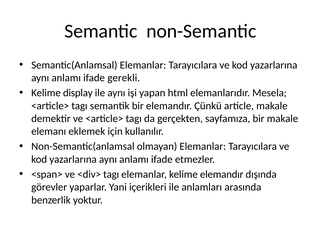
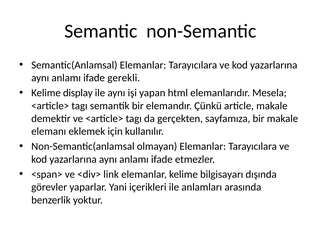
<div> tagı: tagı -> link (111, 174)
kelime elemandır: elemandır -> bilgisayarı (222, 174)
